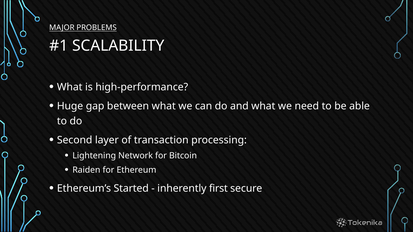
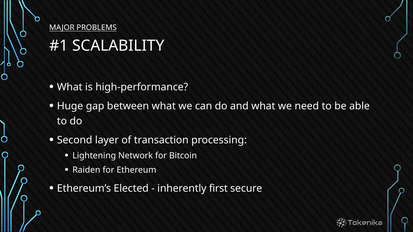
Started: Started -> Elected (131, 189)
